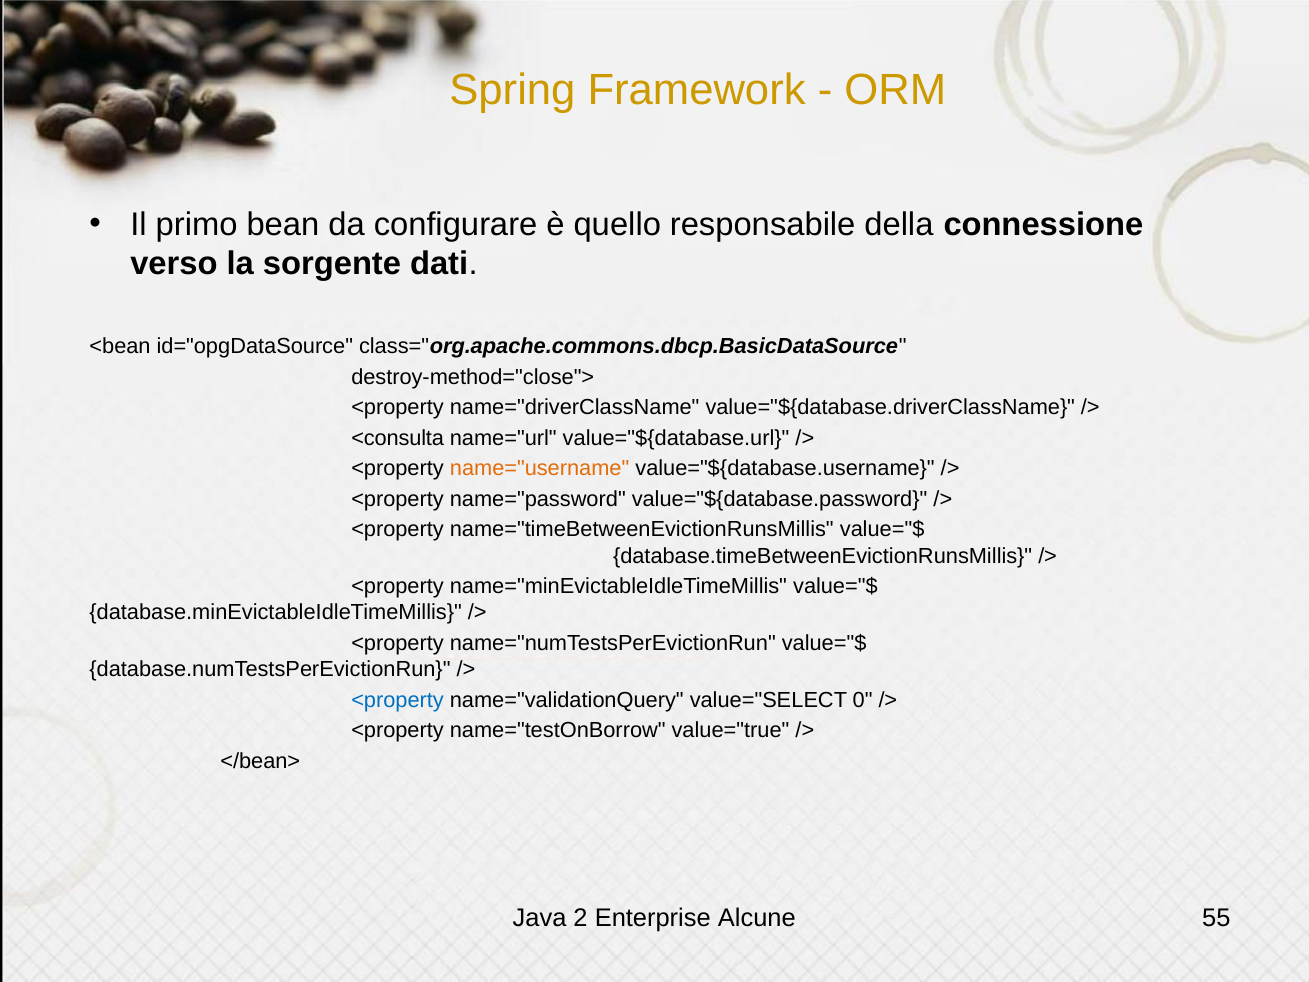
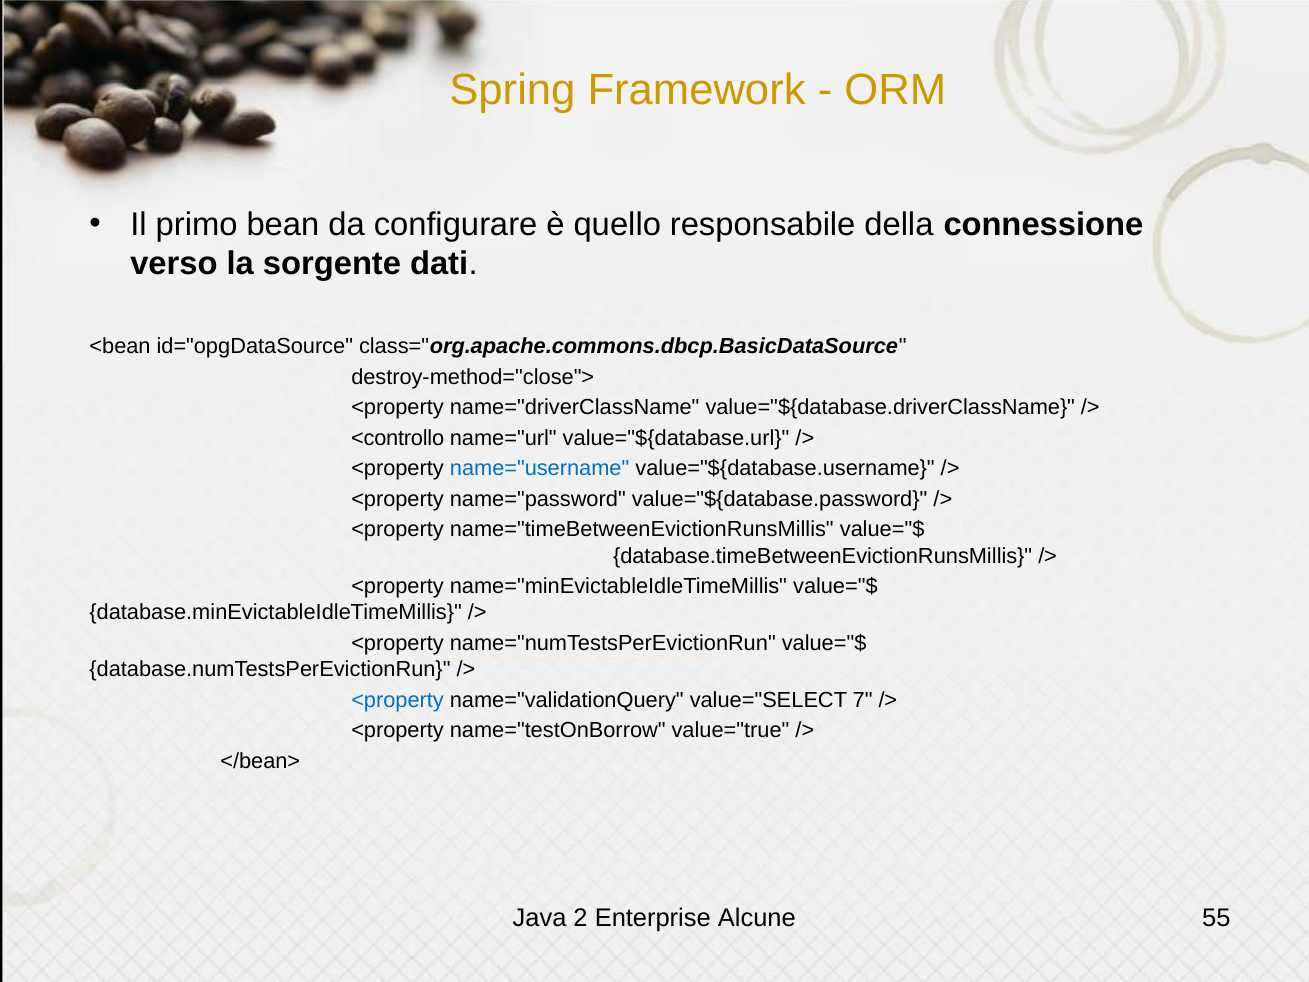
<consulta: <consulta -> <controllo (398, 438)
name="username colour: orange -> blue (540, 468)
0: 0 -> 7 (863, 700)
